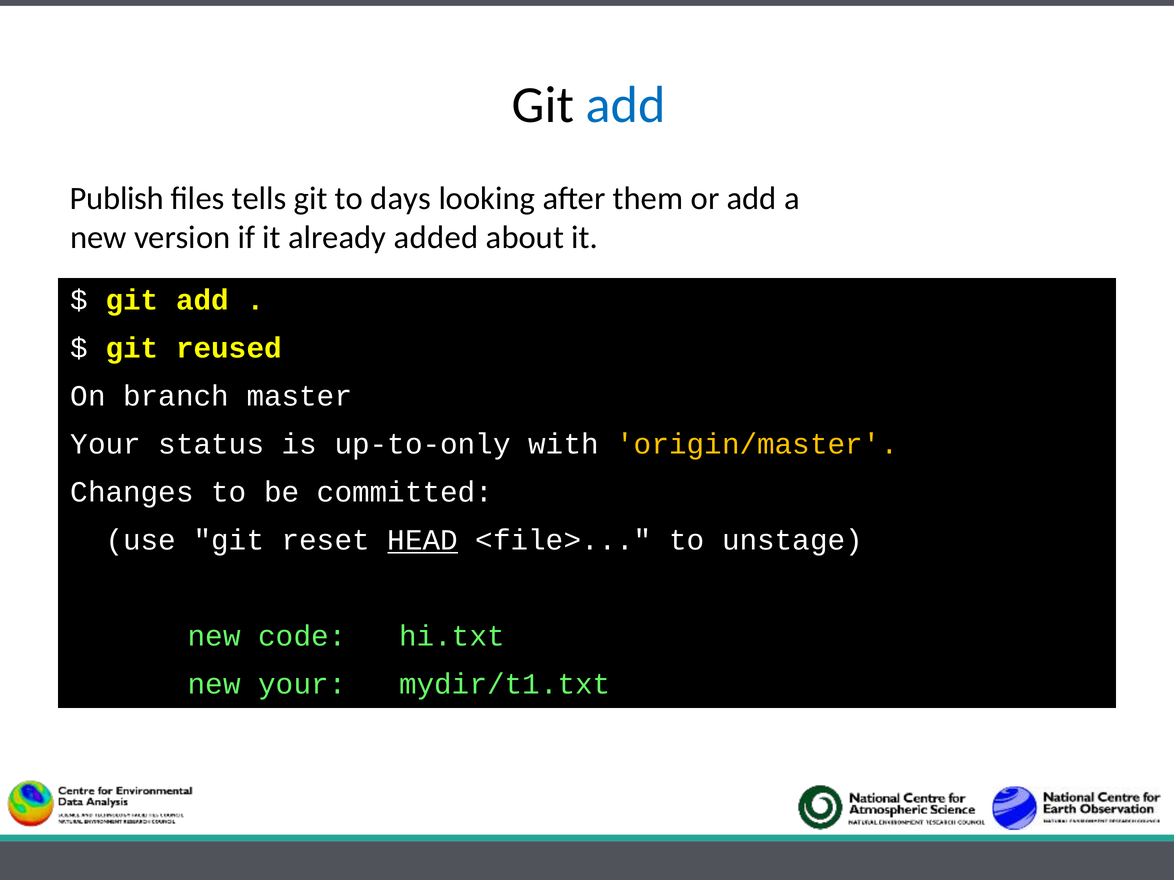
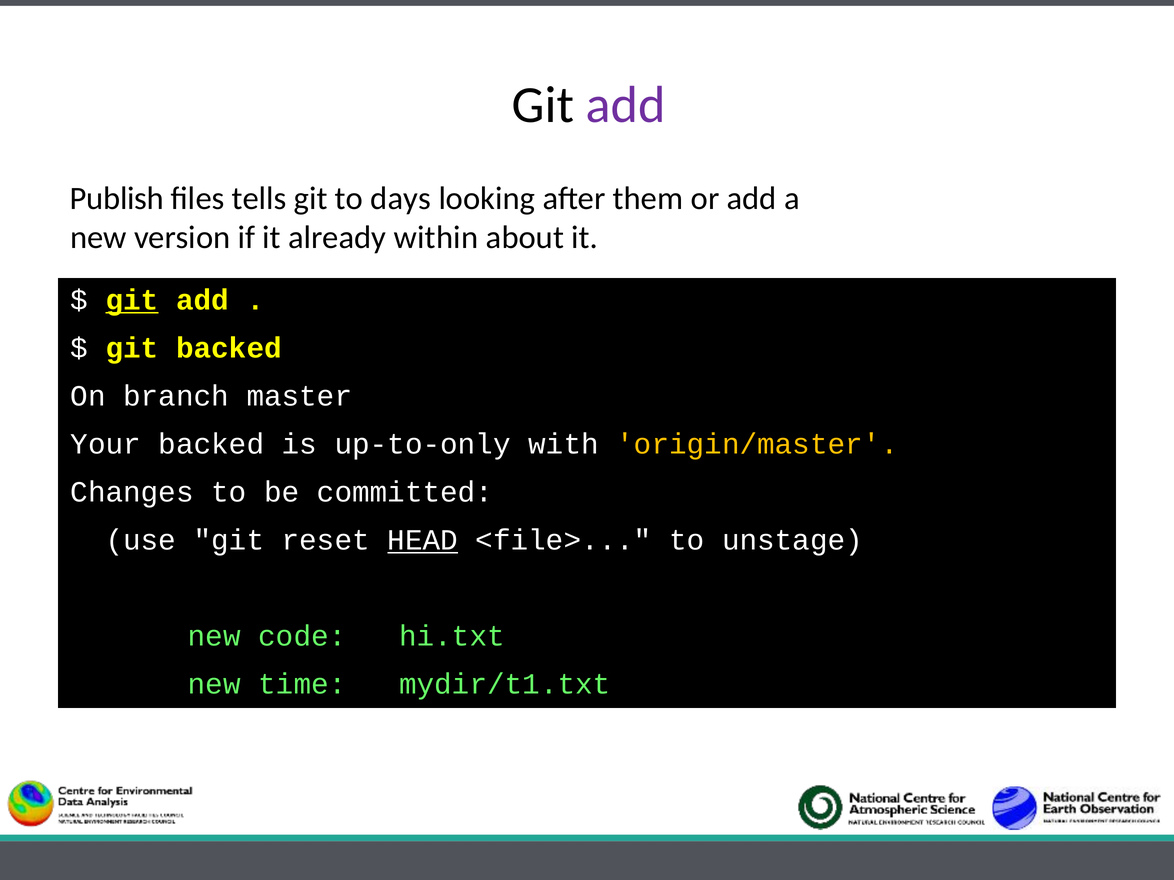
add colour: blue -> purple (626, 105)
added: added -> within (436, 238)
git underline: none -> present (132, 300)
git reused: reused -> backed (229, 348)
Your status: status -> backed (211, 444)
new your: your -> time (302, 685)
